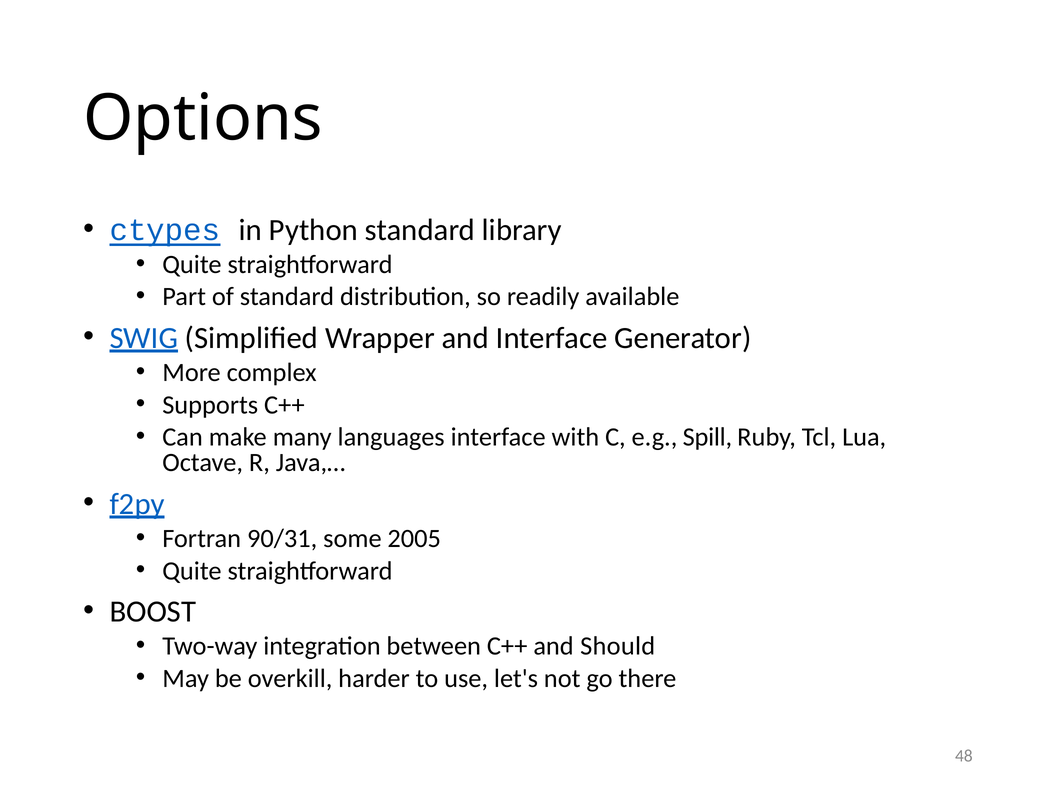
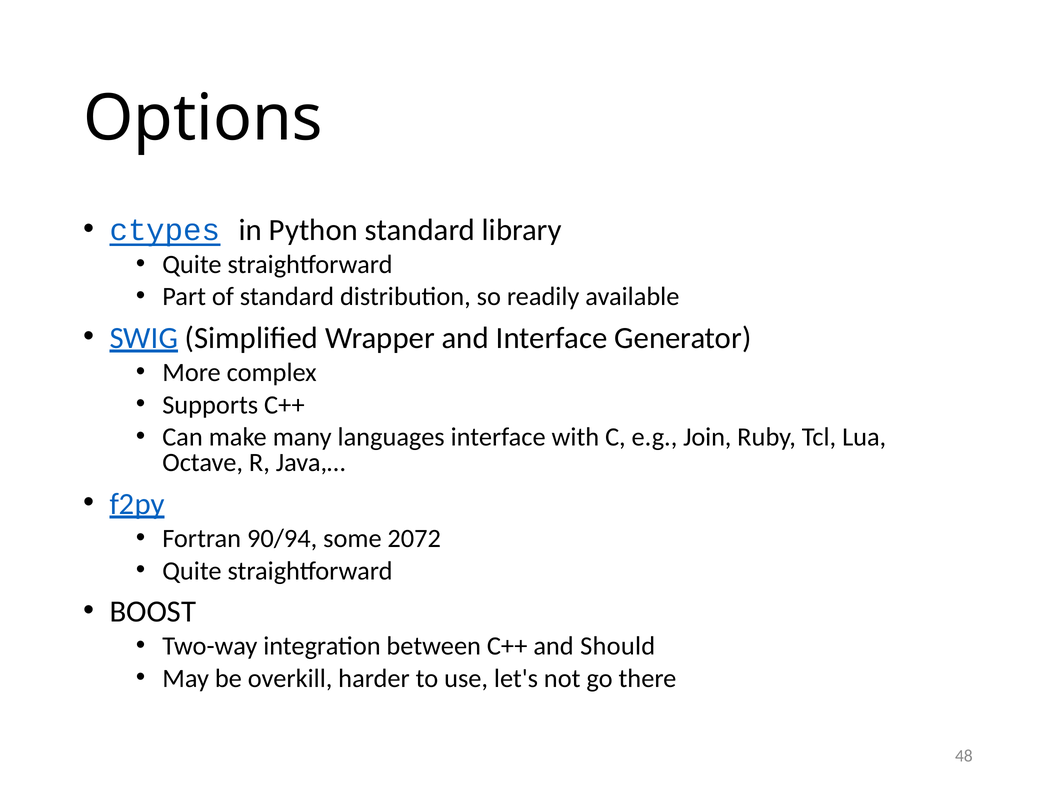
Spill: Spill -> Join (707, 437)
90/31: 90/31 -> 90/94 (282, 539)
2005: 2005 -> 2072 (414, 539)
